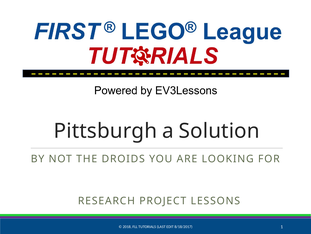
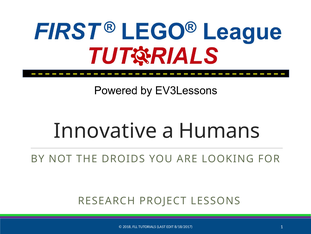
Pittsburgh: Pittsburgh -> Innovative (105, 131)
Solution: Solution -> Humans (219, 131)
